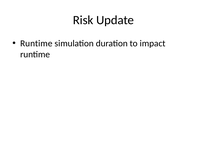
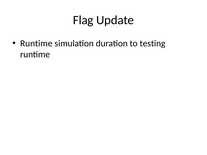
Risk: Risk -> Flag (83, 20)
impact: impact -> testing (153, 43)
